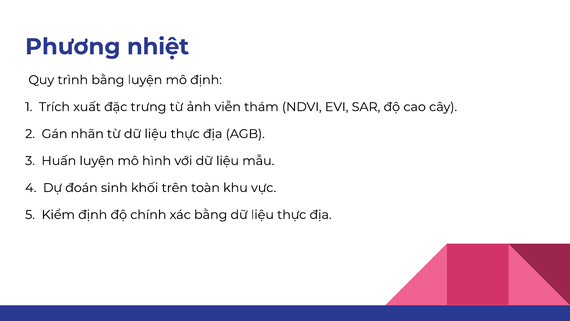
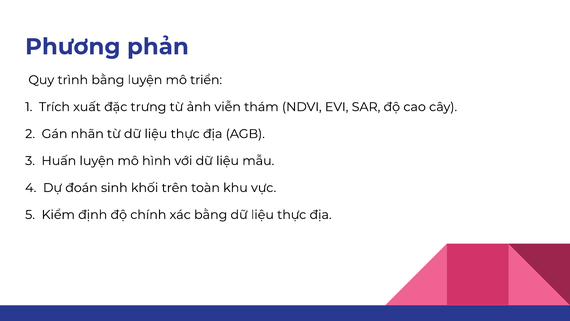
nhiệt: nhiệt -> phản (158, 47)
mô định: định -> triển (206, 80)
